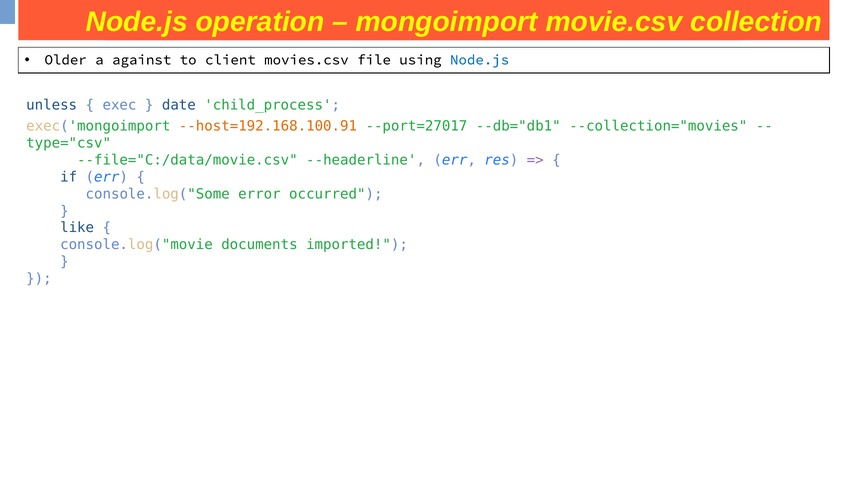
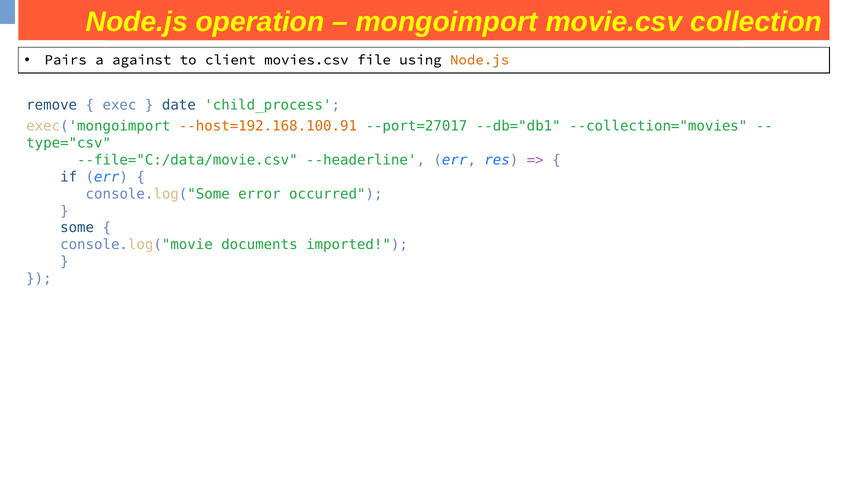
Older: Older -> Pairs (66, 60)
Node.js colour: blue -> orange (480, 60)
unless: unless -> remove (52, 105)
like: like -> some (77, 228)
